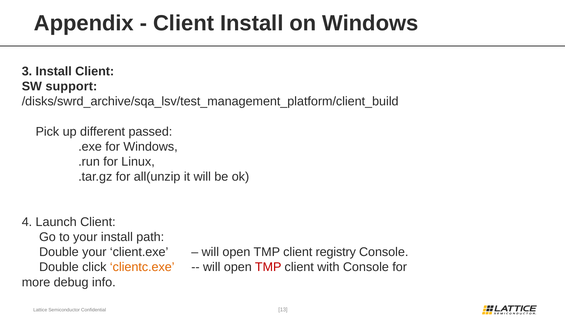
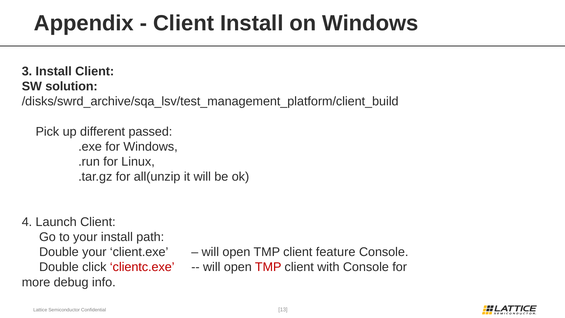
support: support -> solution (71, 86)
registry: registry -> feature (336, 252)
clientc.exe colour: orange -> red (142, 267)
